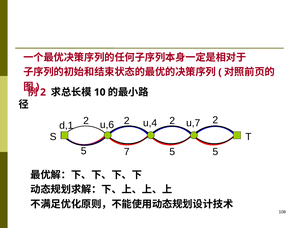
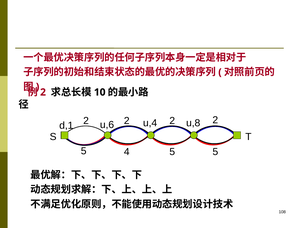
u,7: u,7 -> u,8 (193, 123)
7: 7 -> 4 (127, 152)
